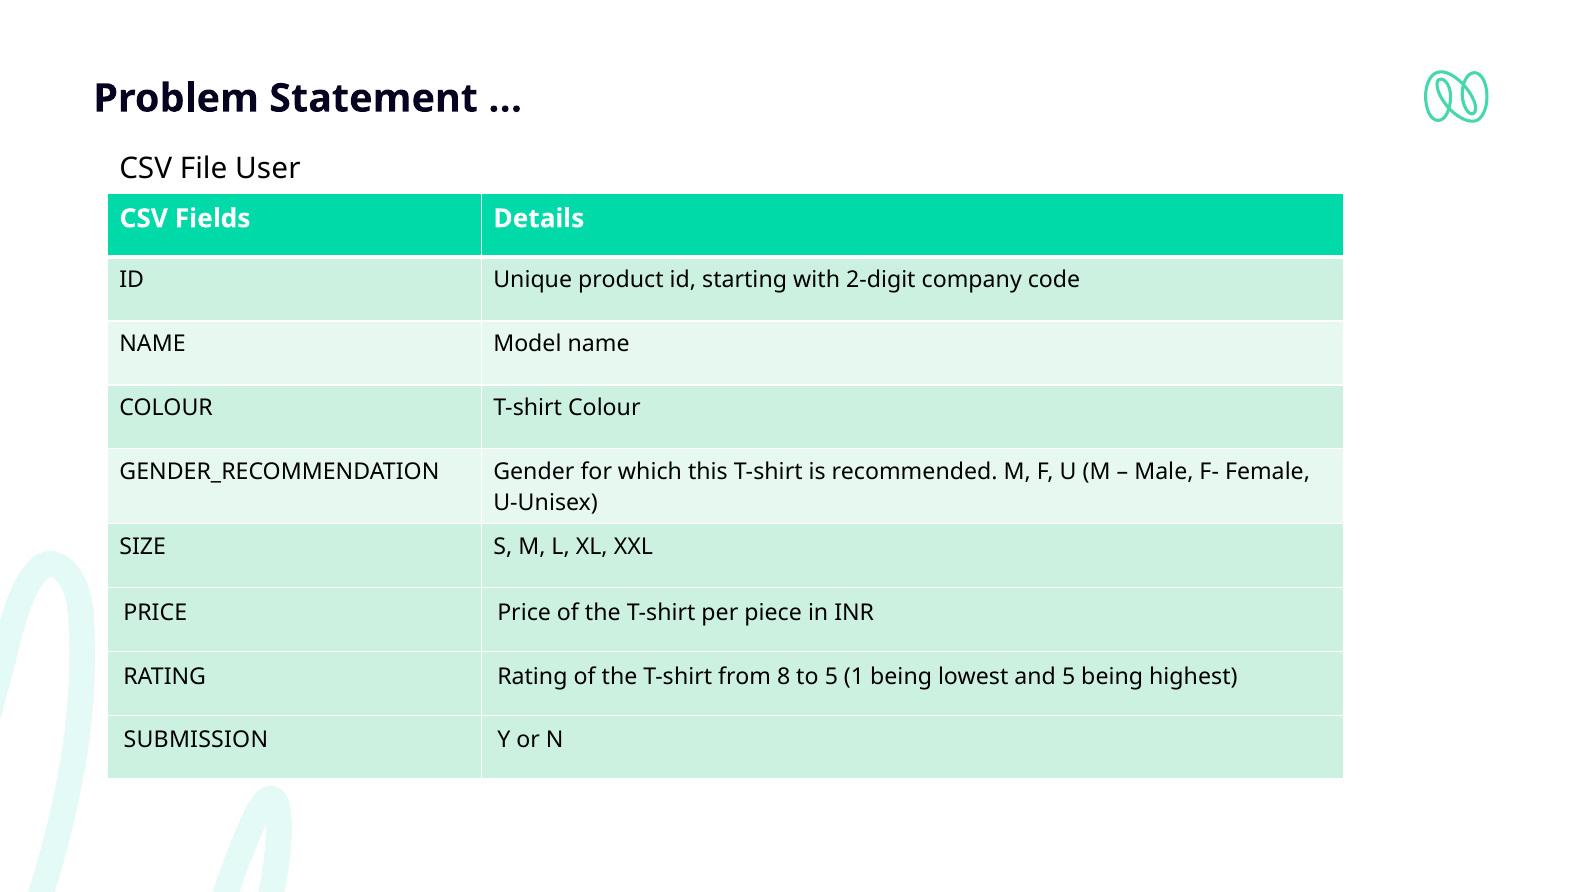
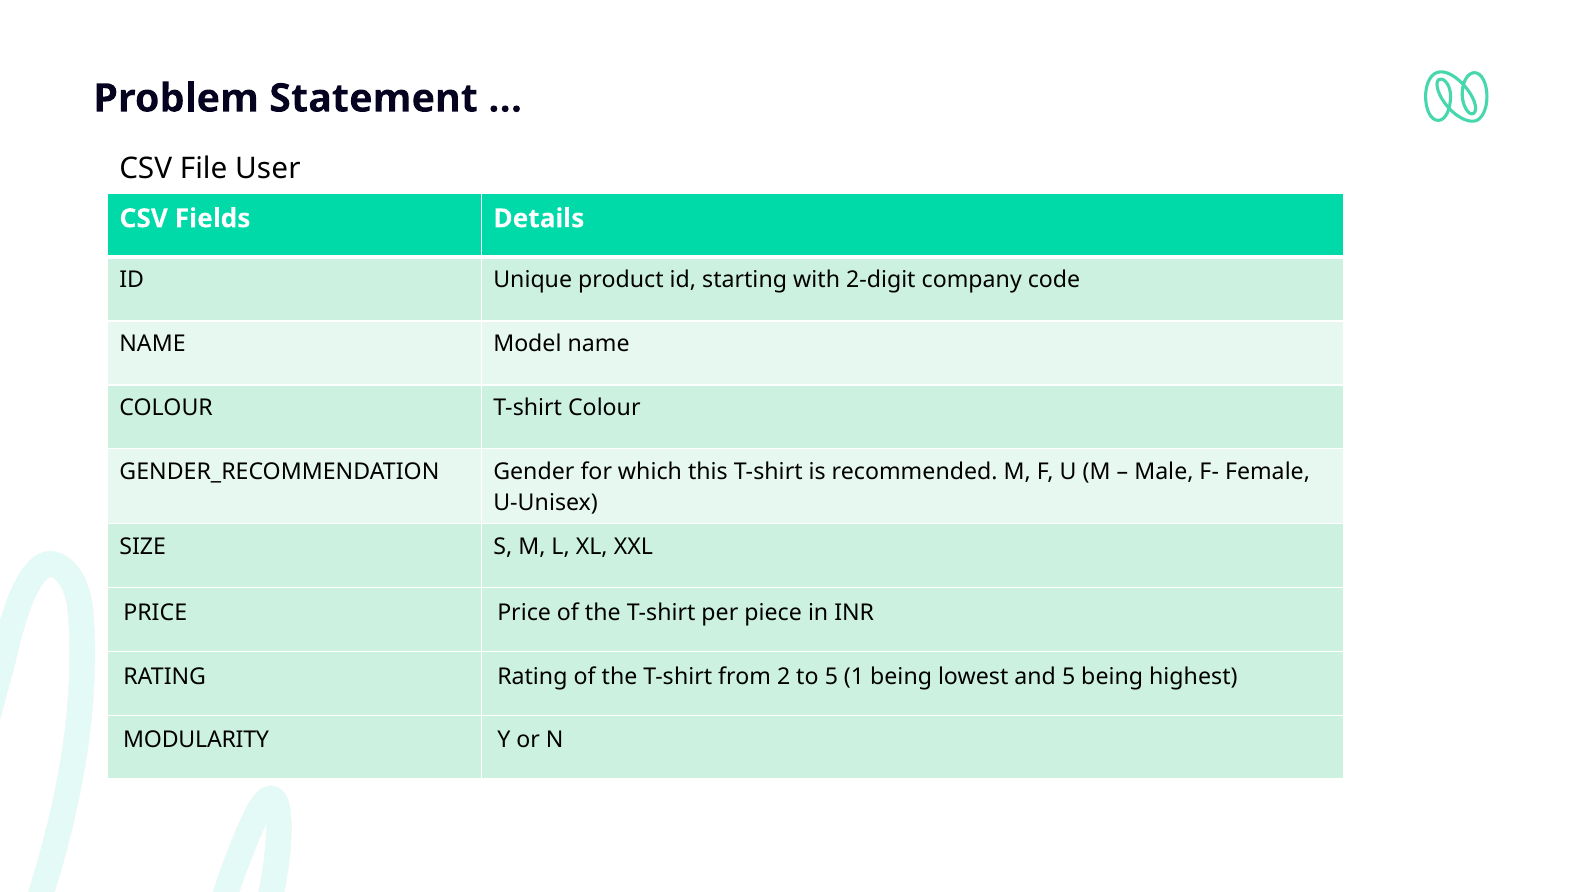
8: 8 -> 2 (784, 677)
SUBMISSION: SUBMISSION -> MODULARITY (196, 740)
